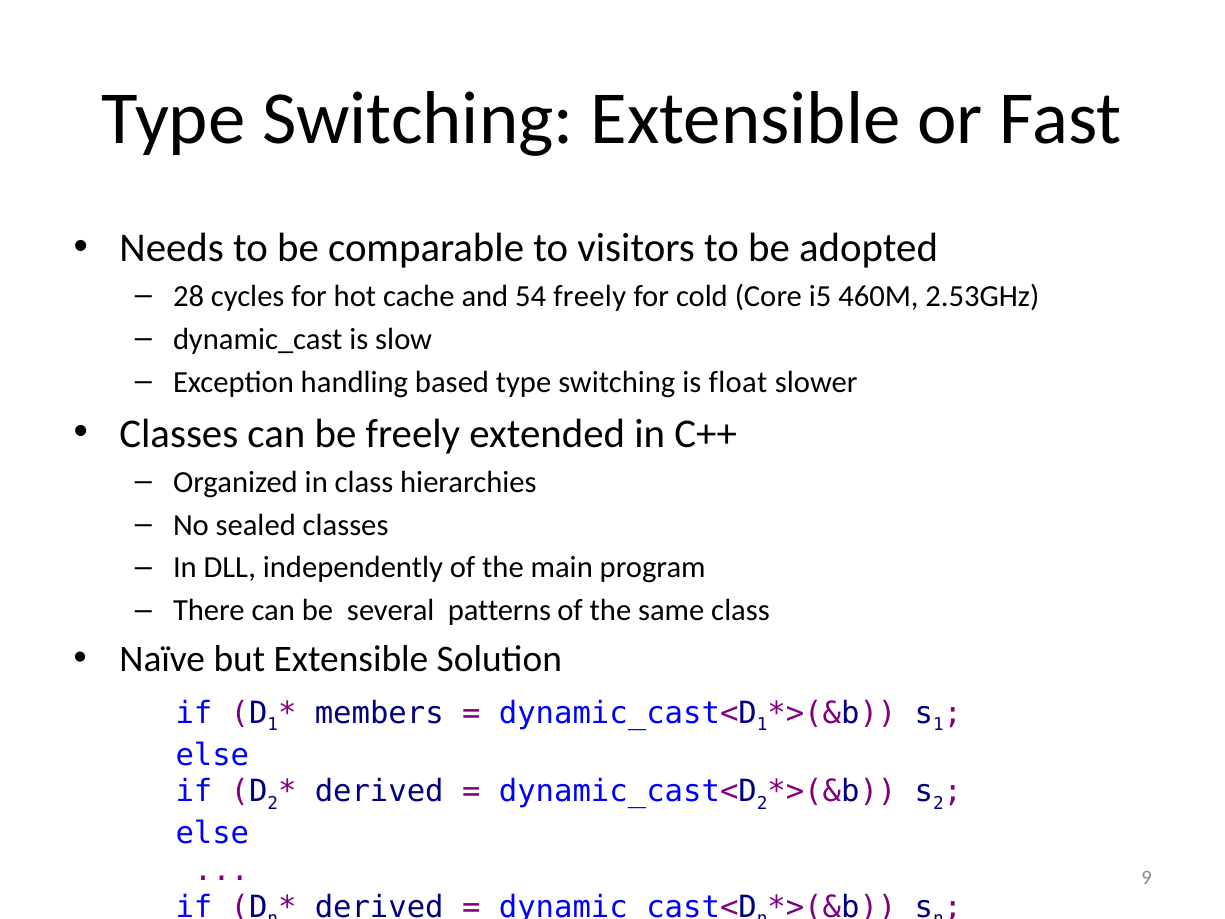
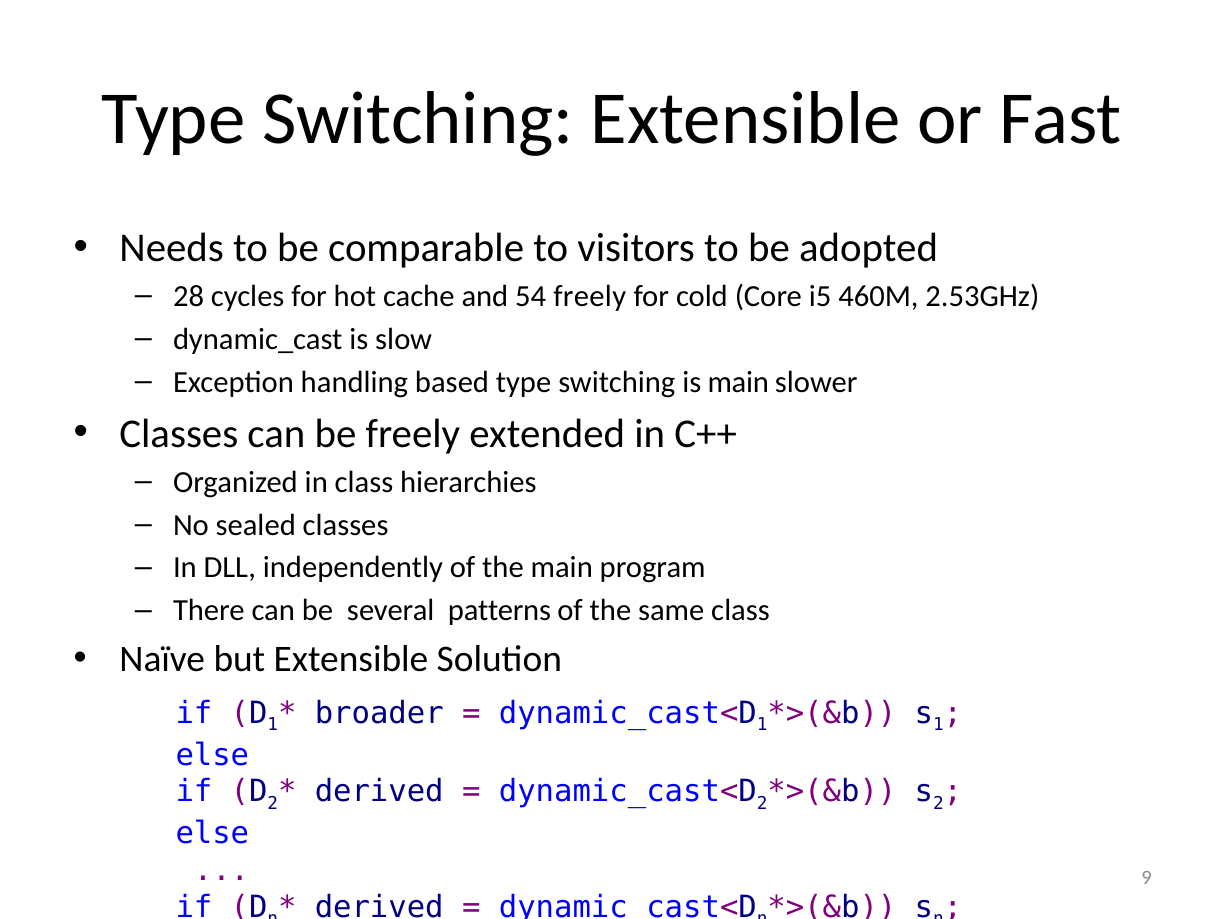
is float: float -> main (738, 382)
members: members -> broader (379, 713)
